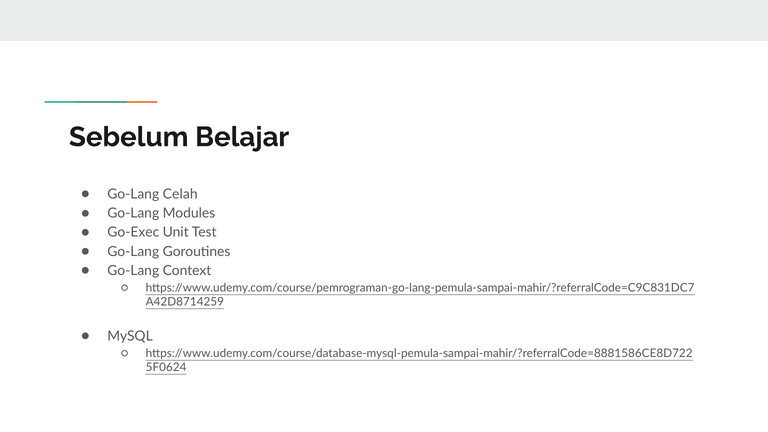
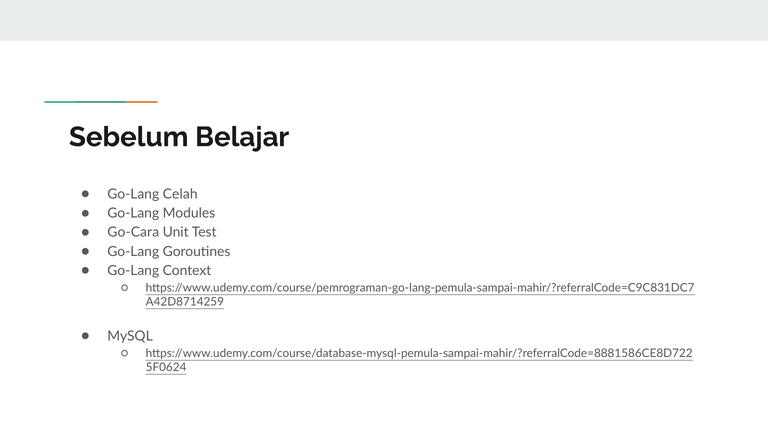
Go-Exec: Go-Exec -> Go-Cara (133, 232)
